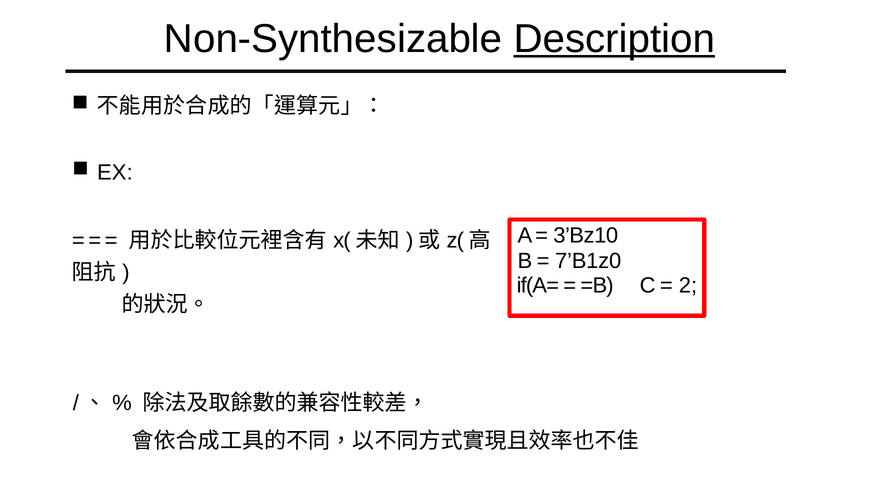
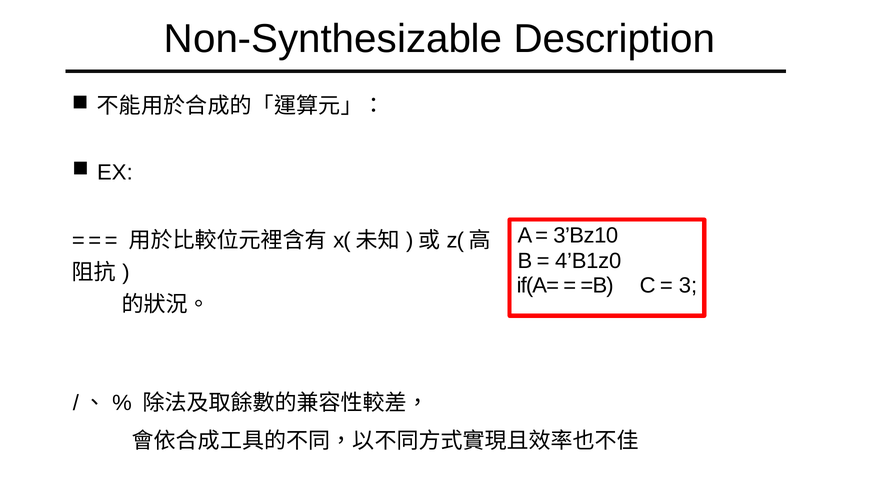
Description underline: present -> none (614, 39)
7’B1z0: 7’B1z0 -> 4’B1z0 (588, 261)
2: 2 -> 3 (688, 285)
